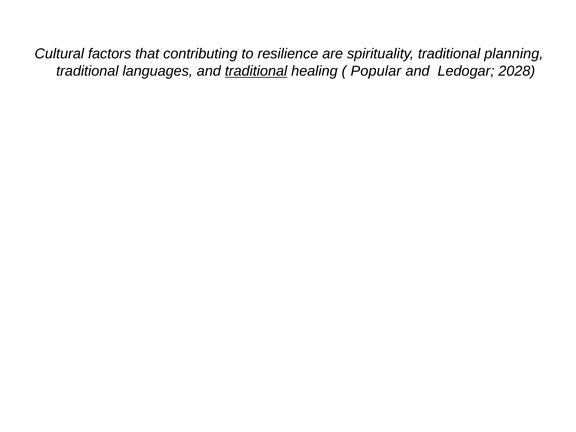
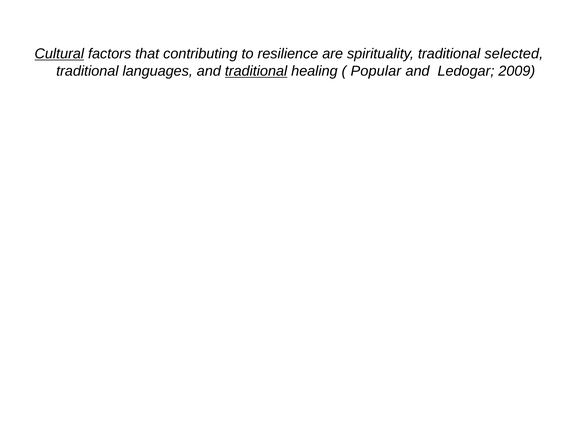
Cultural underline: none -> present (59, 54)
planning: planning -> selected (514, 54)
2028: 2028 -> 2009 (517, 71)
